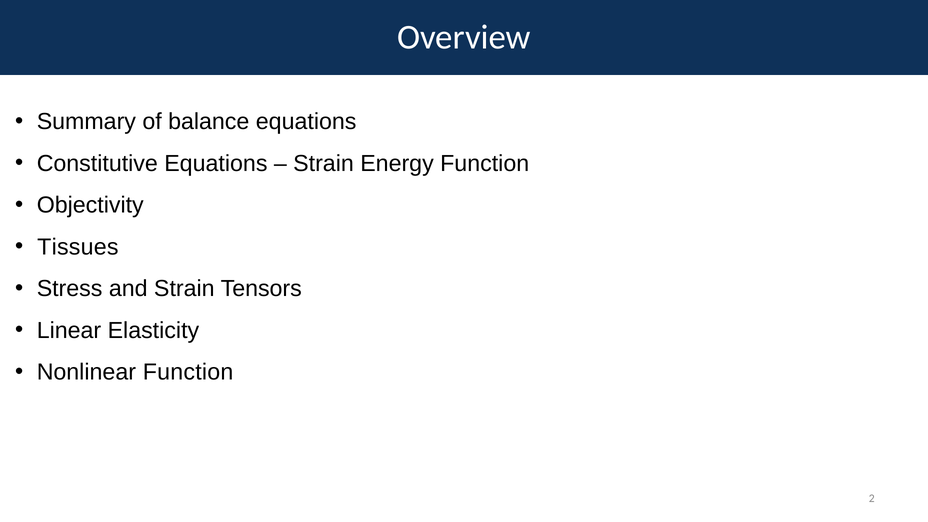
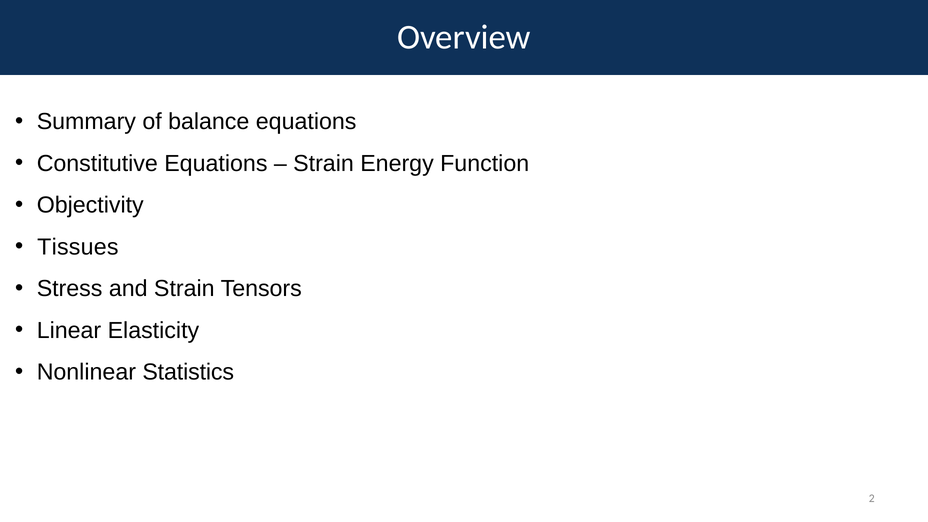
Nonlinear Function: Function -> Statistics (188, 372)
